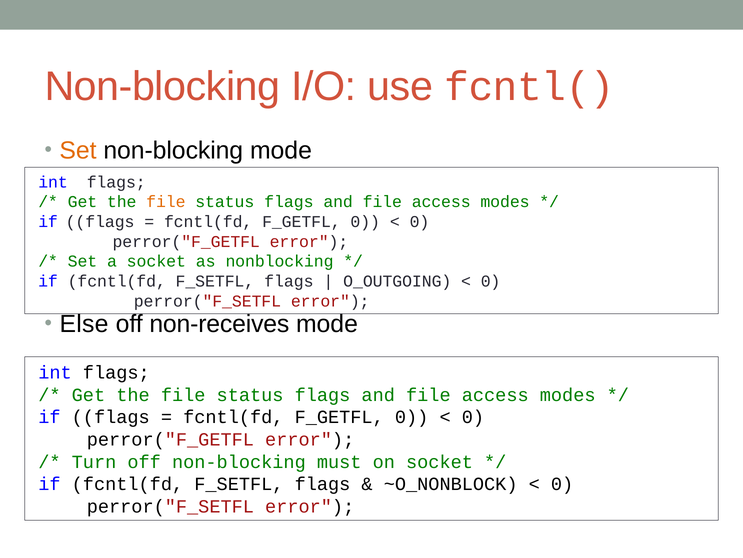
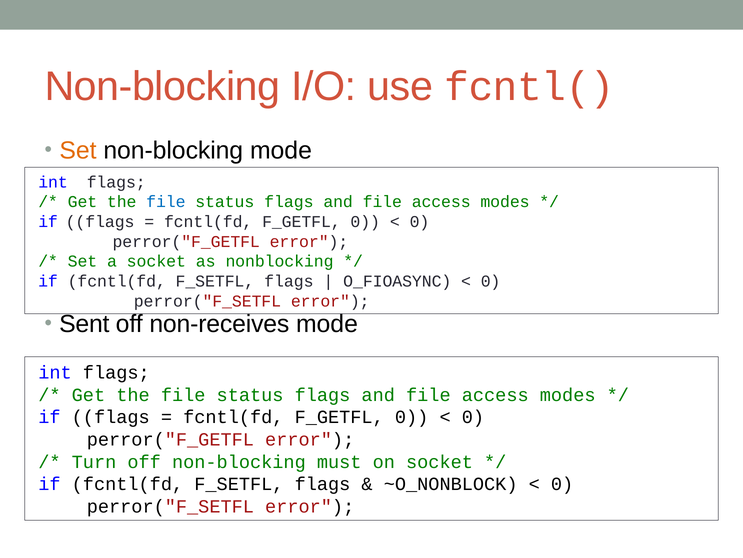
file colour: orange -> blue (166, 202)
O_OUTGOING: O_OUTGOING -> O_FIOASYNC (397, 281)
Else: Else -> Sent (84, 324)
